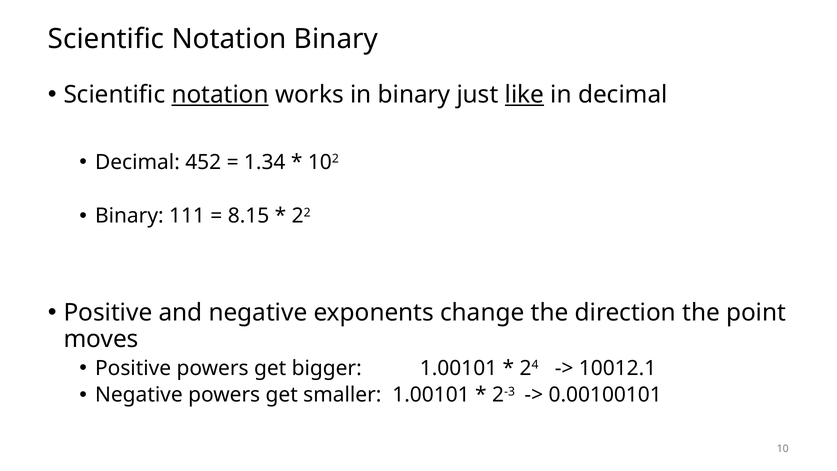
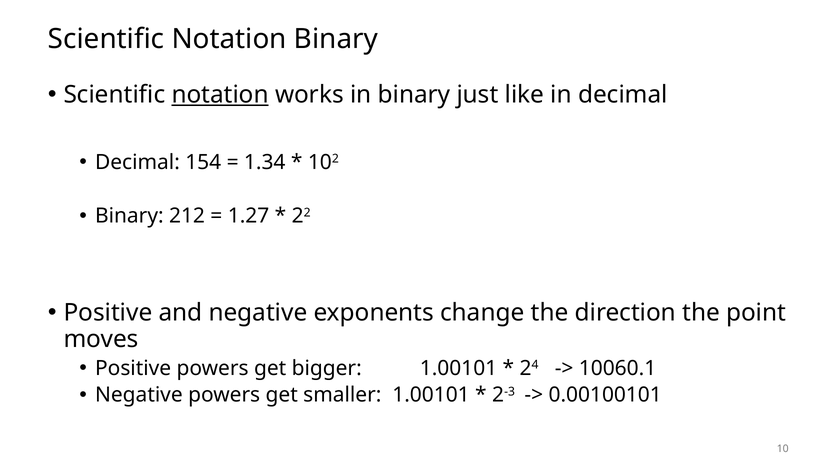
like underline: present -> none (524, 95)
452: 452 -> 154 (203, 162)
111: 111 -> 212 (187, 216)
8.15: 8.15 -> 1.27 (249, 216)
10012.1: 10012.1 -> 10060.1 (618, 368)
